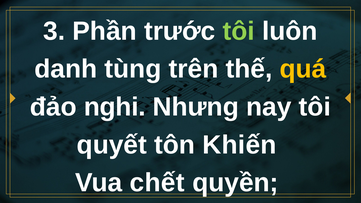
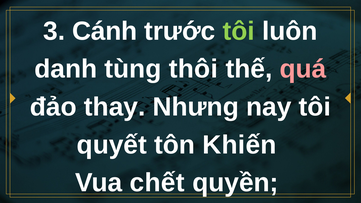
Phần: Phần -> Cánh (105, 31)
trên: trên -> thôi (193, 69)
quá colour: yellow -> pink (303, 69)
nghi: nghi -> thay (115, 107)
